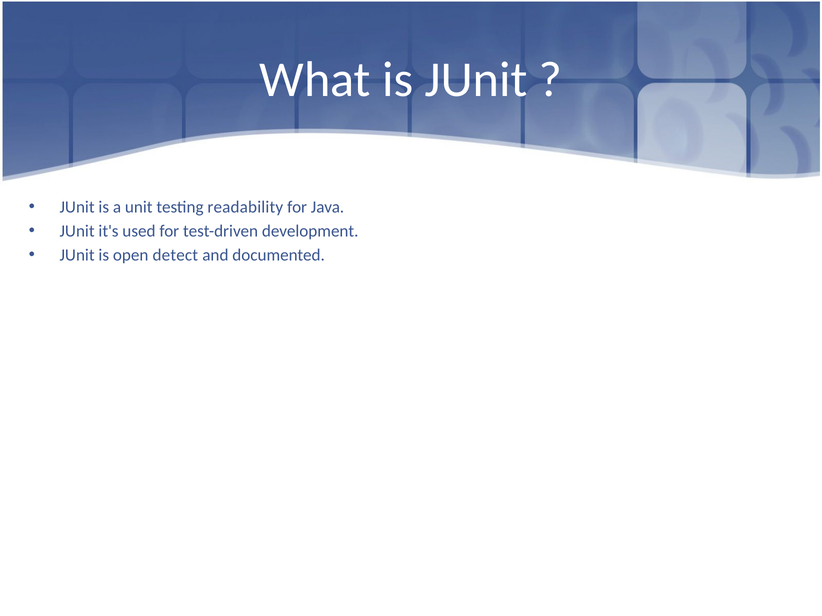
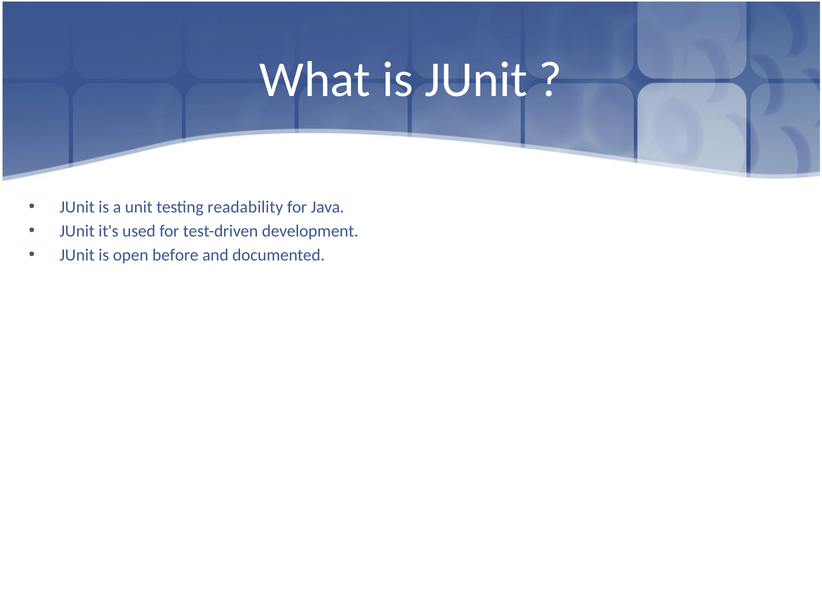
detect: detect -> before (175, 255)
